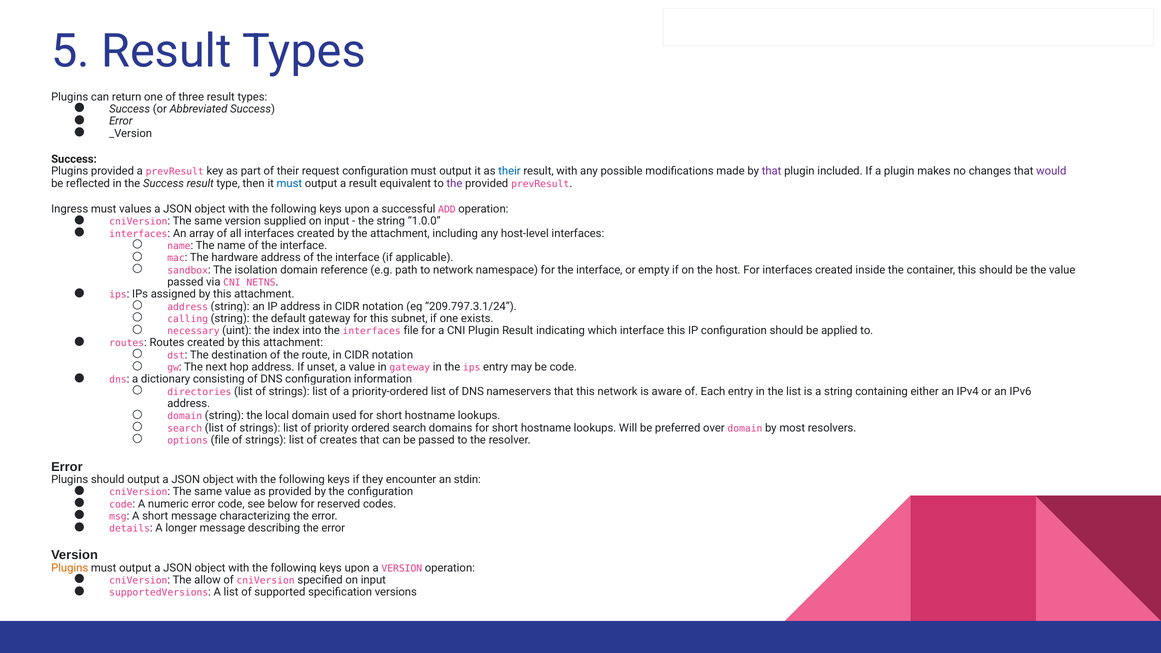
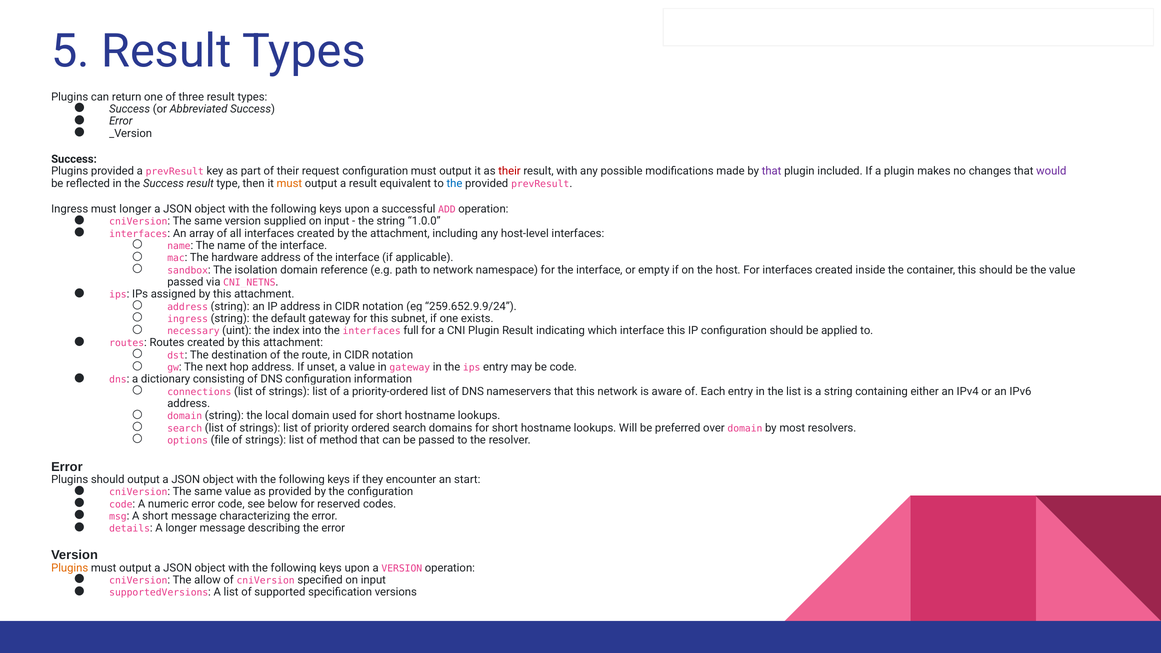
their colour: blue -> red (509, 171)
must colour: blue -> orange (289, 183)
the colour: purple -> blue (454, 183)
must values: values -> longer (135, 209)
209.797.3.1/24: 209.797.3.1/24 -> 259.652.9.9/24 (471, 306)
calling: calling -> ingress (188, 319)
interfaces file: file -> full (411, 331)
directories: directories -> connections (199, 392)
creates: creates -> method (339, 440)
stdin: stdin -> start (467, 480)
